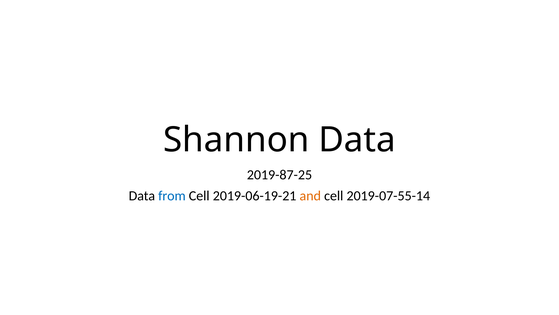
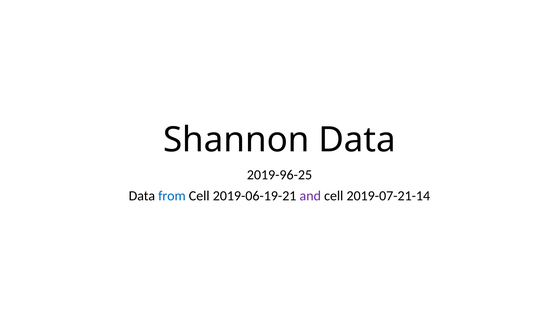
2019-87-25: 2019-87-25 -> 2019-96-25 (279, 175)
and colour: orange -> purple (310, 196)
2019-07-55-14: 2019-07-55-14 -> 2019-07-21-14 (388, 196)
